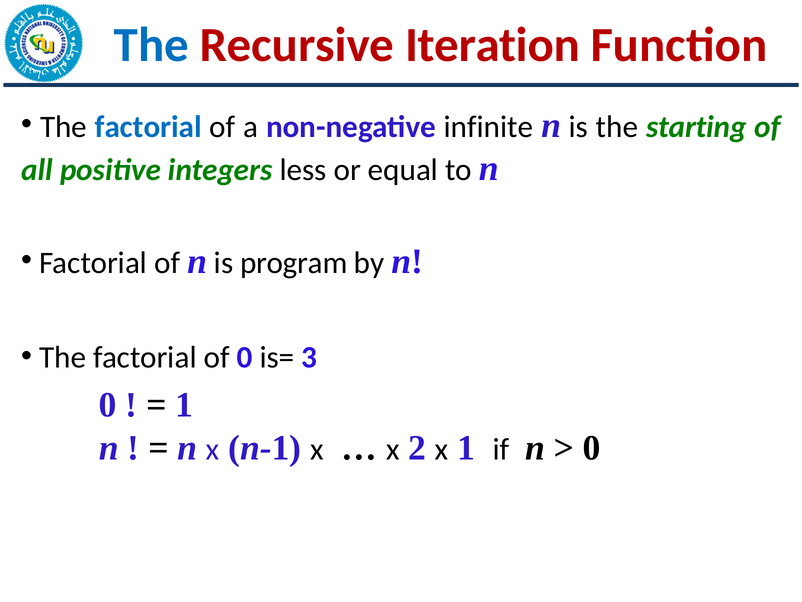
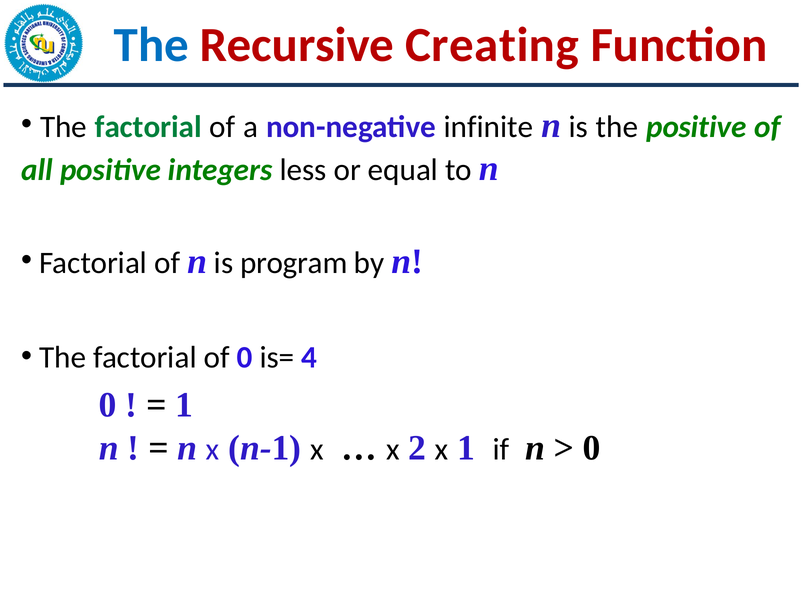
Iteration: Iteration -> Creating (492, 45)
factorial colour: blue -> green (148, 127)
the starting: starting -> positive (696, 127)
3: 3 -> 4 (309, 357)
